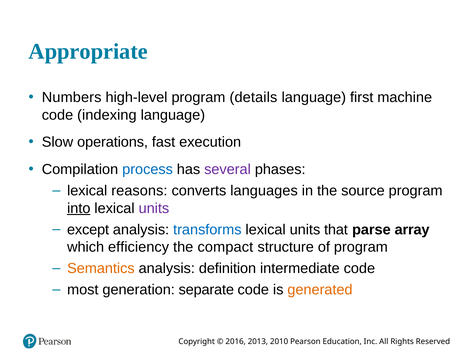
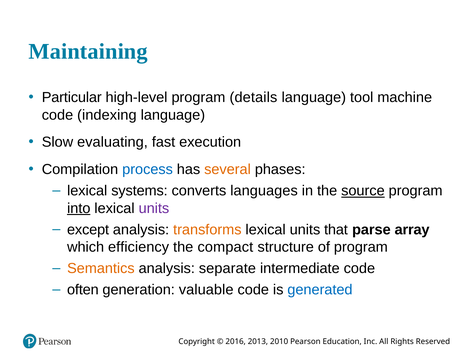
Appropriate: Appropriate -> Maintaining (88, 52)
Numbers: Numbers -> Particular (72, 98)
first: first -> tool (362, 98)
operations: operations -> evaluating (112, 142)
several colour: purple -> orange (227, 170)
reasons: reasons -> systems (139, 191)
source underline: none -> present (363, 191)
transforms colour: blue -> orange (207, 230)
definition: definition -> separate (227, 269)
most: most -> often (83, 290)
separate: separate -> valuable (206, 290)
generated colour: orange -> blue (320, 290)
